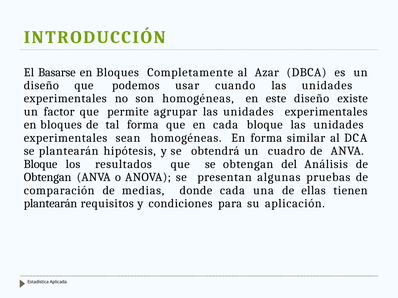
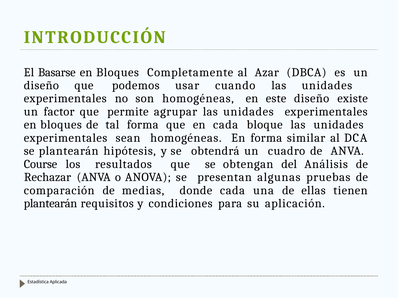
Bloque: Bloque -> Course (40, 164)
Obtengan: Obtengan -> Rechazar (48, 177)
